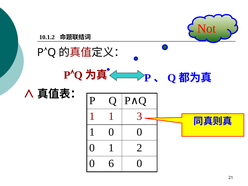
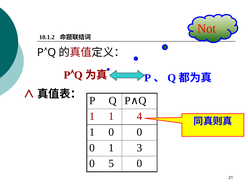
3: 3 -> 4 (140, 116)
2: 2 -> 3 (140, 148)
6: 6 -> 5 (111, 163)
